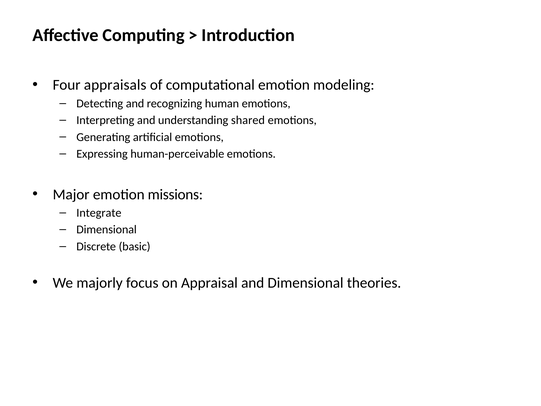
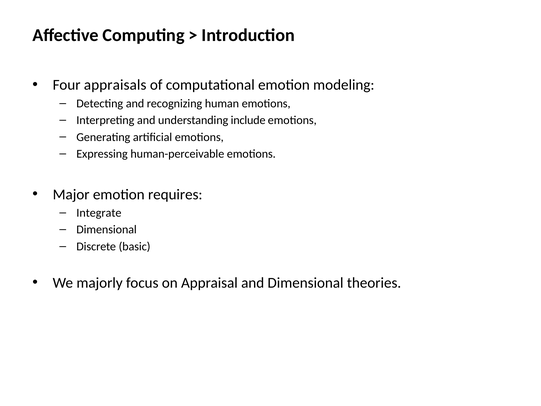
shared: shared -> include (248, 120)
missions: missions -> requires (175, 194)
